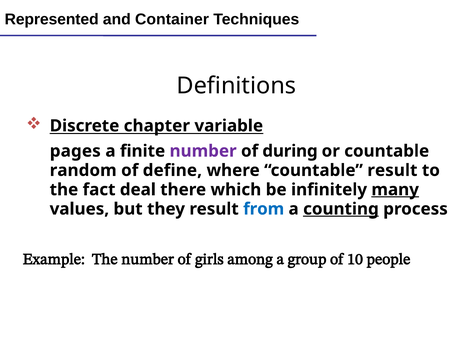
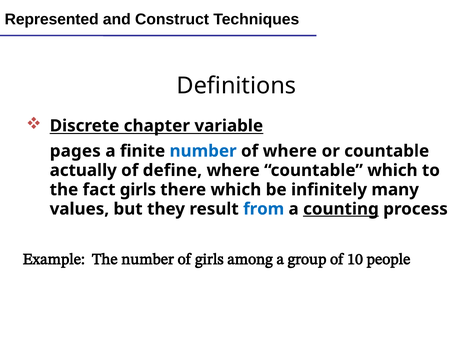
Container: Container -> Construct (172, 19)
number colour: purple -> blue (203, 151)
of during: during -> where (290, 151)
random: random -> actually (83, 171)
countable result: result -> which (392, 171)
fact deal: deal -> girls (138, 190)
many underline: present -> none (395, 190)
